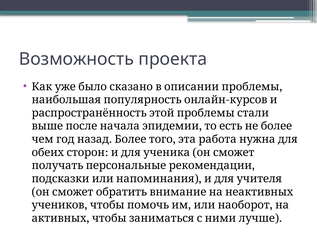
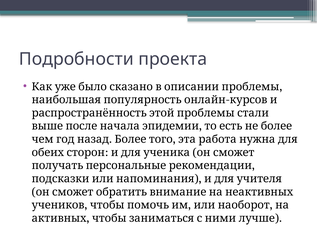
Возможность: Возможность -> Подробности (76, 59)
